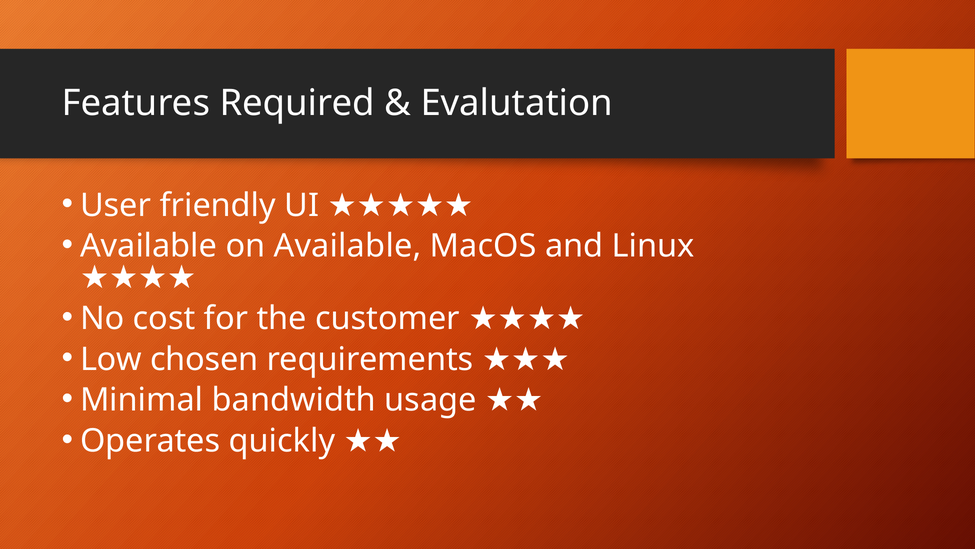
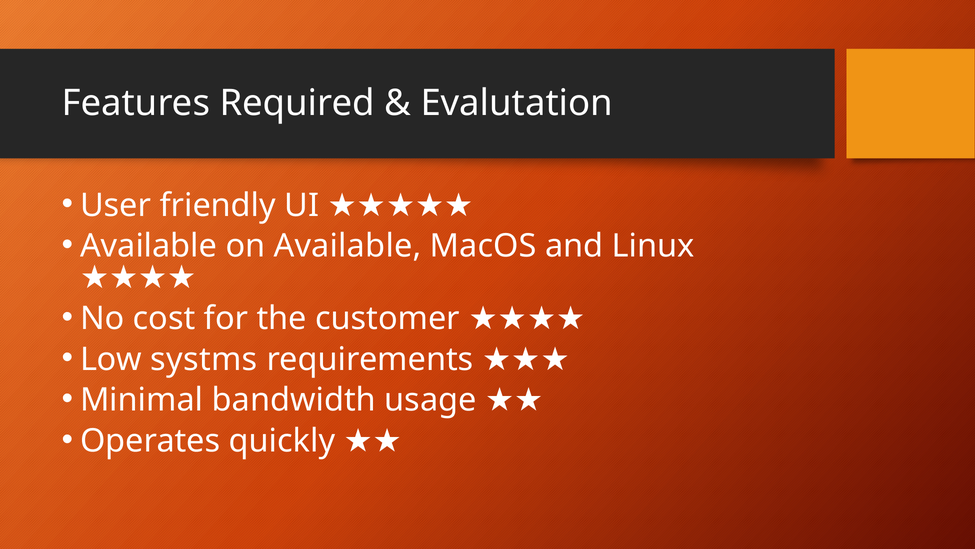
chosen: chosen -> systms (204, 359)
